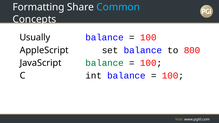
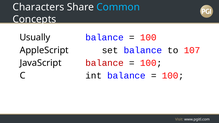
Formatting: Formatting -> Characters (38, 7)
800: 800 -> 107 (192, 50)
balance colour: green -> red (105, 63)
